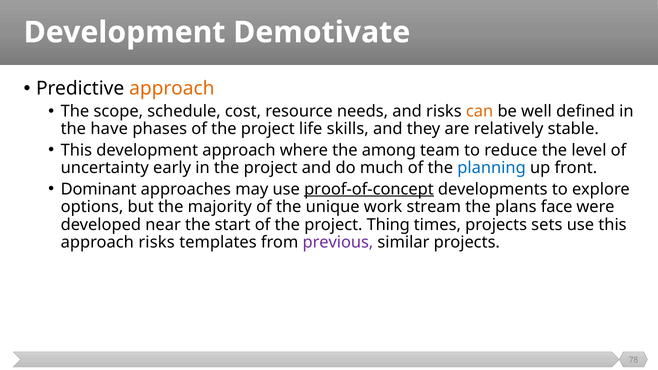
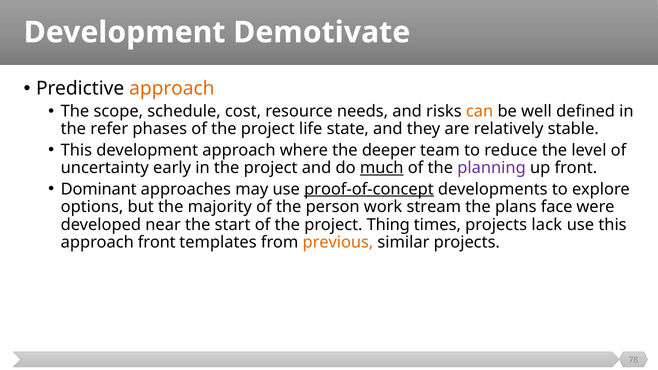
have: have -> refer (109, 129)
skills: skills -> state (348, 129)
among: among -> deeper (389, 150)
much underline: none -> present (382, 168)
planning colour: blue -> purple (492, 168)
unique: unique -> person (333, 207)
sets: sets -> lack (547, 225)
approach risks: risks -> front (157, 242)
previous colour: purple -> orange (338, 242)
